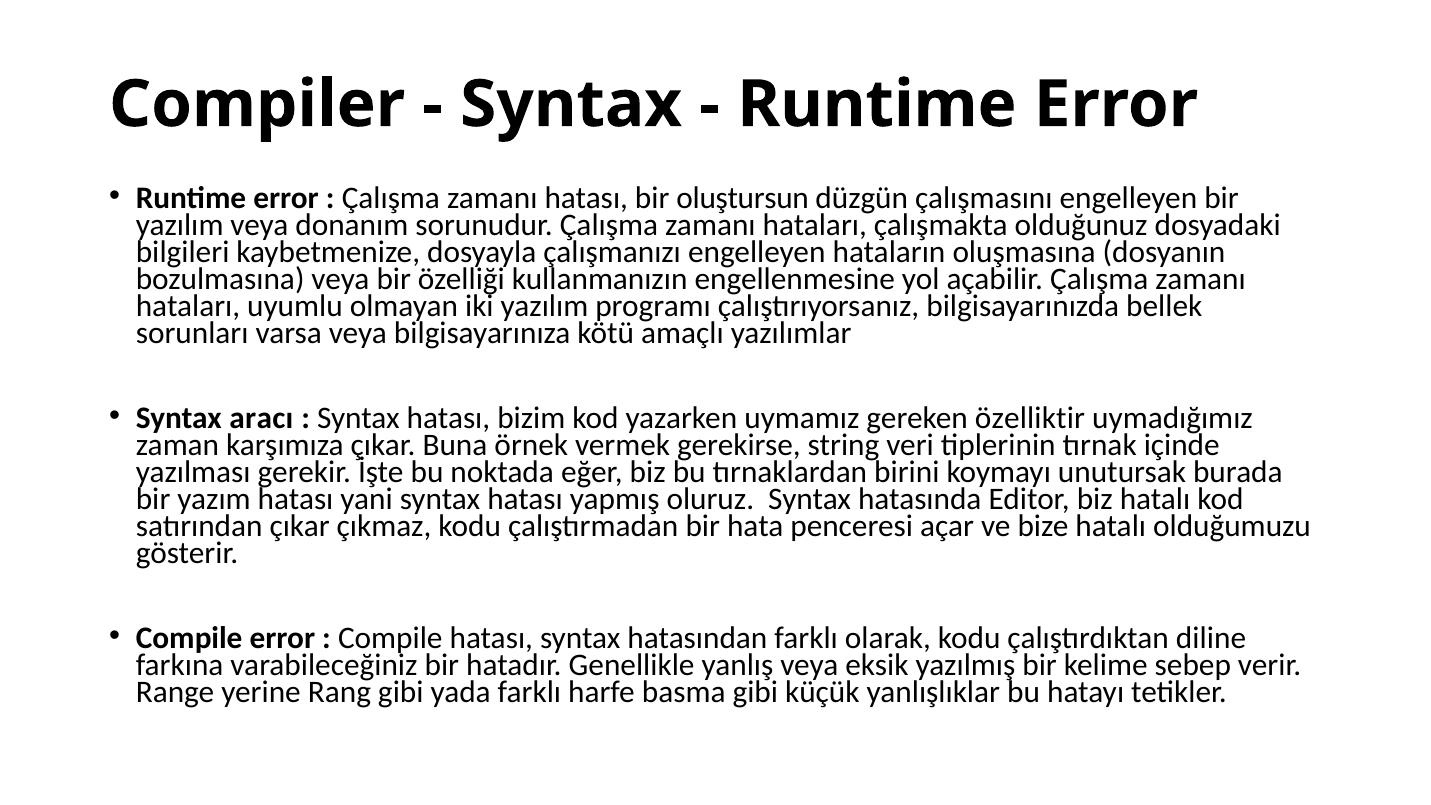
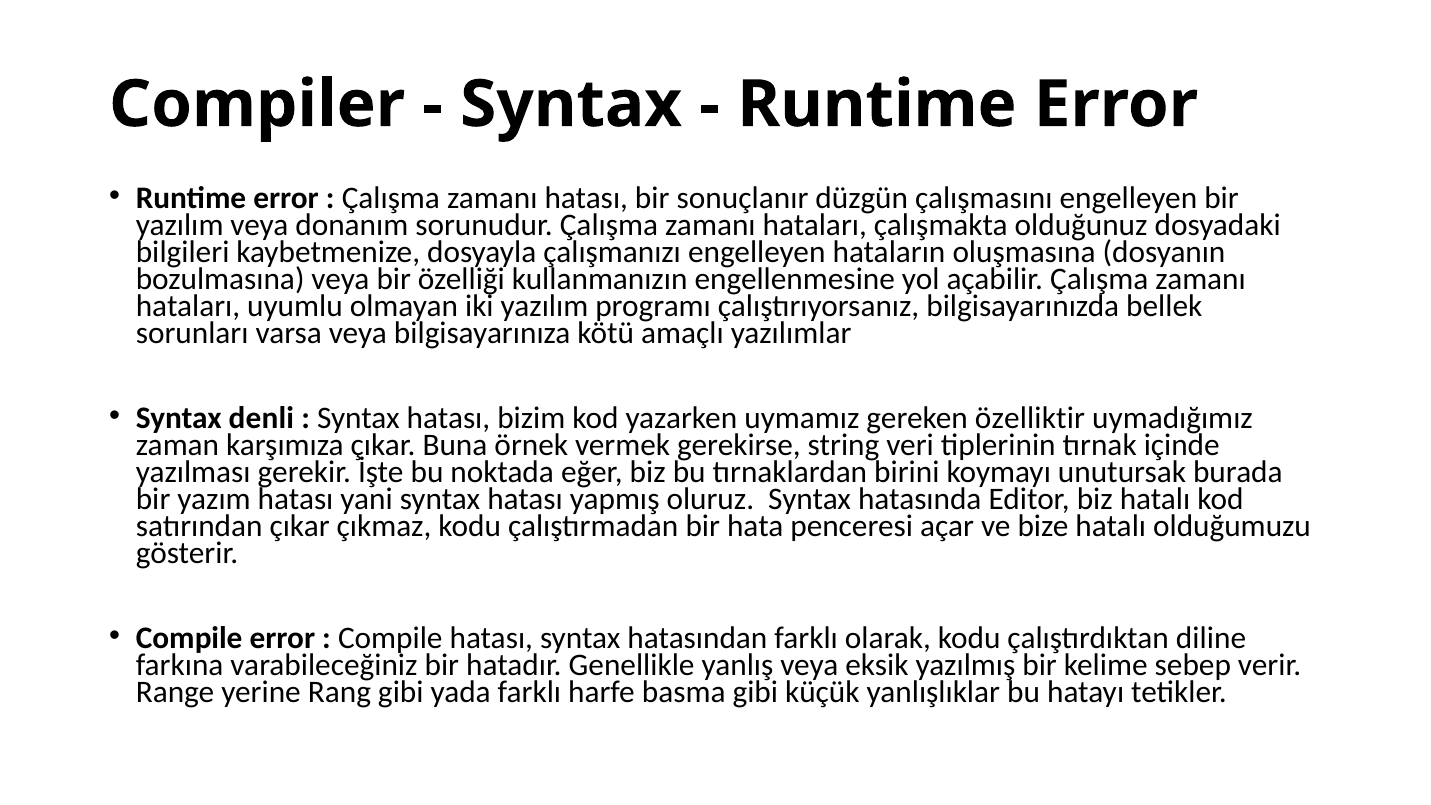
oluştursun: oluştursun -> sonuçlanır (743, 198)
aracı: aracı -> denli (261, 418)
